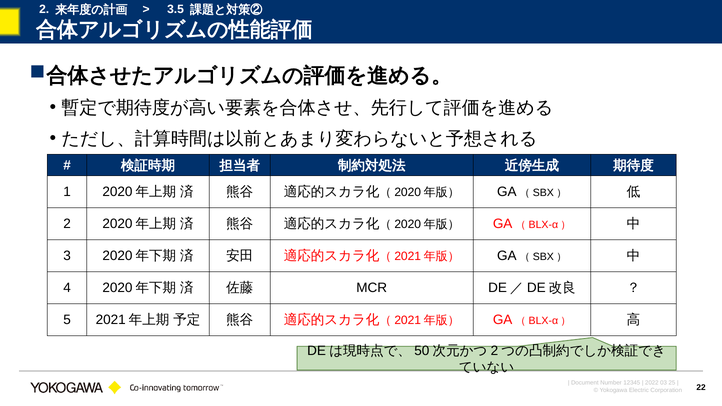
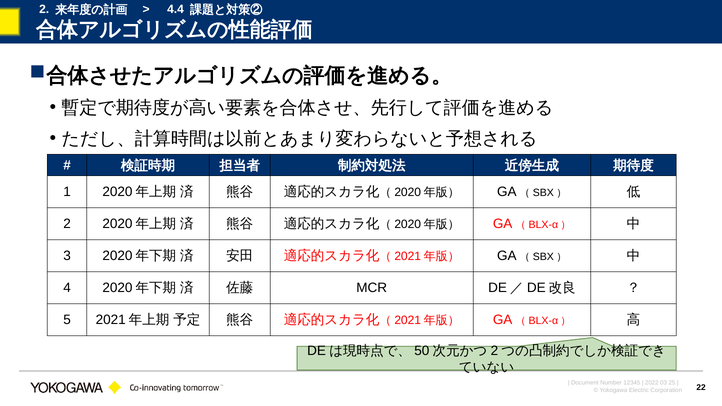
3.5: 3.5 -> 4.4 (176, 10)
